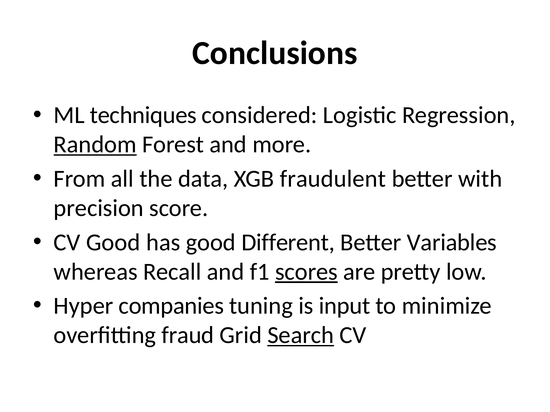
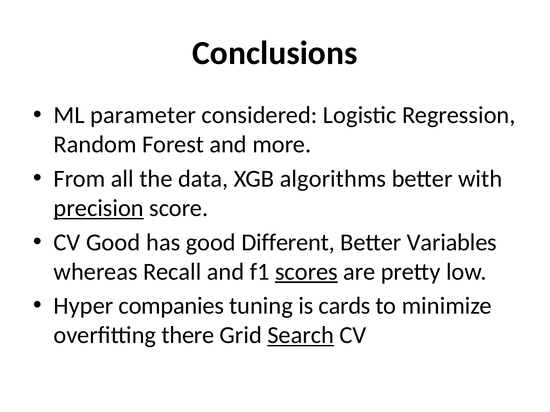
techniques: techniques -> parameter (143, 115)
Random underline: present -> none (95, 145)
fraudulent: fraudulent -> algorithms (333, 179)
precision underline: none -> present (99, 208)
input: input -> cards (345, 306)
fraud: fraud -> there (188, 336)
